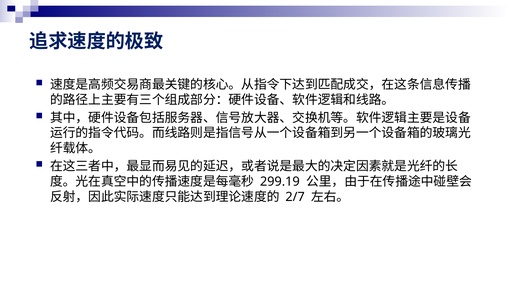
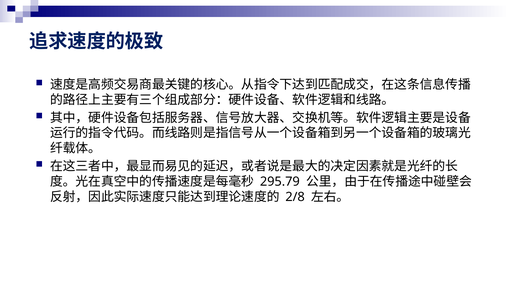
299.19: 299.19 -> 295.79 (280, 181)
2/7: 2/7 -> 2/8 (295, 197)
